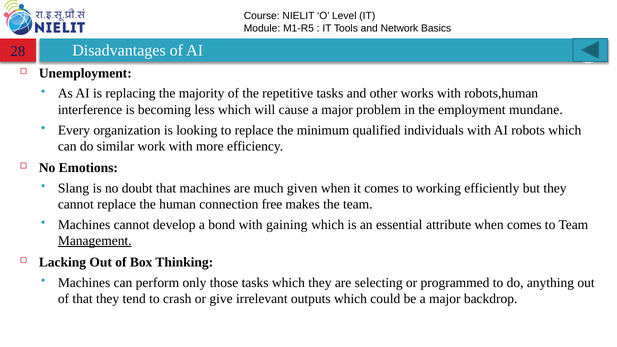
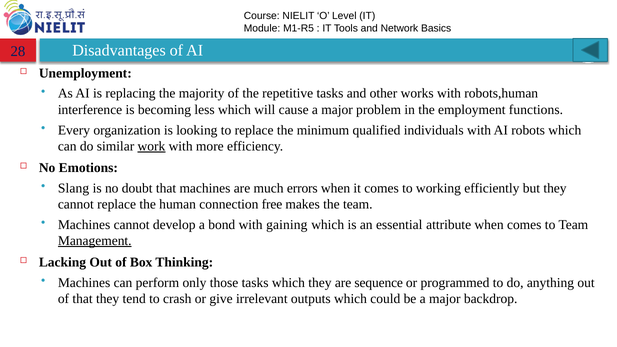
mundane: mundane -> functions (536, 110)
work underline: none -> present (151, 146)
given: given -> errors (302, 188)
selecting: selecting -> sequence (379, 283)
